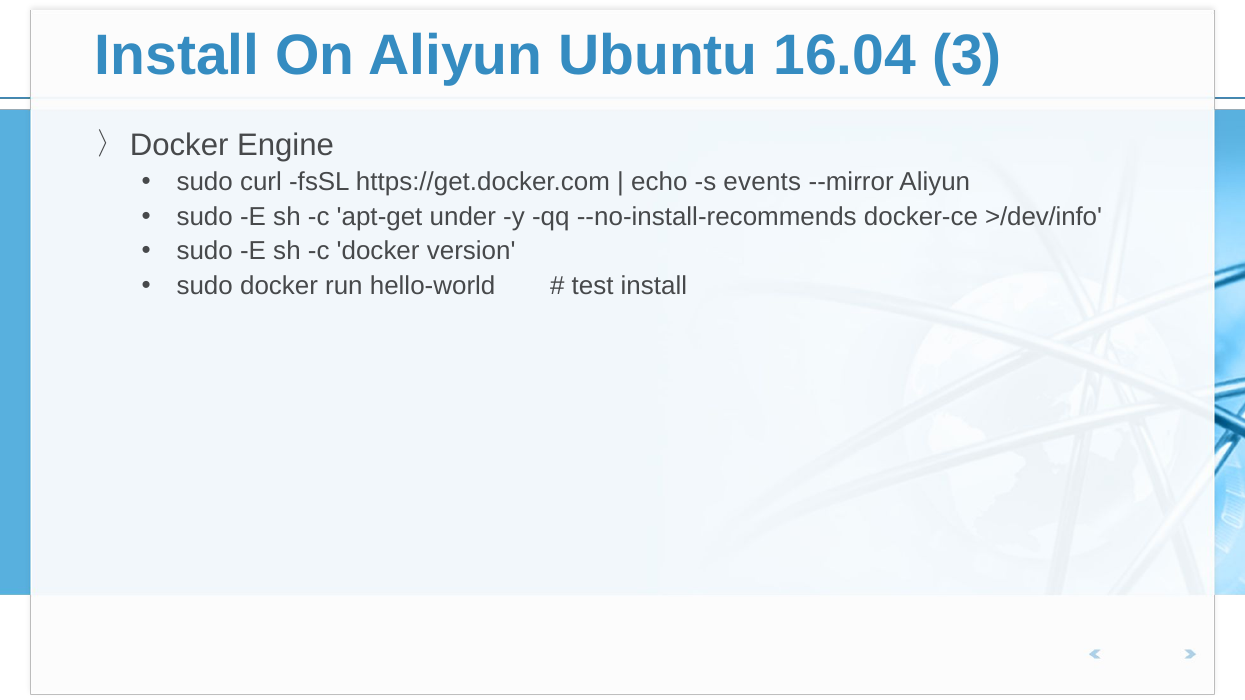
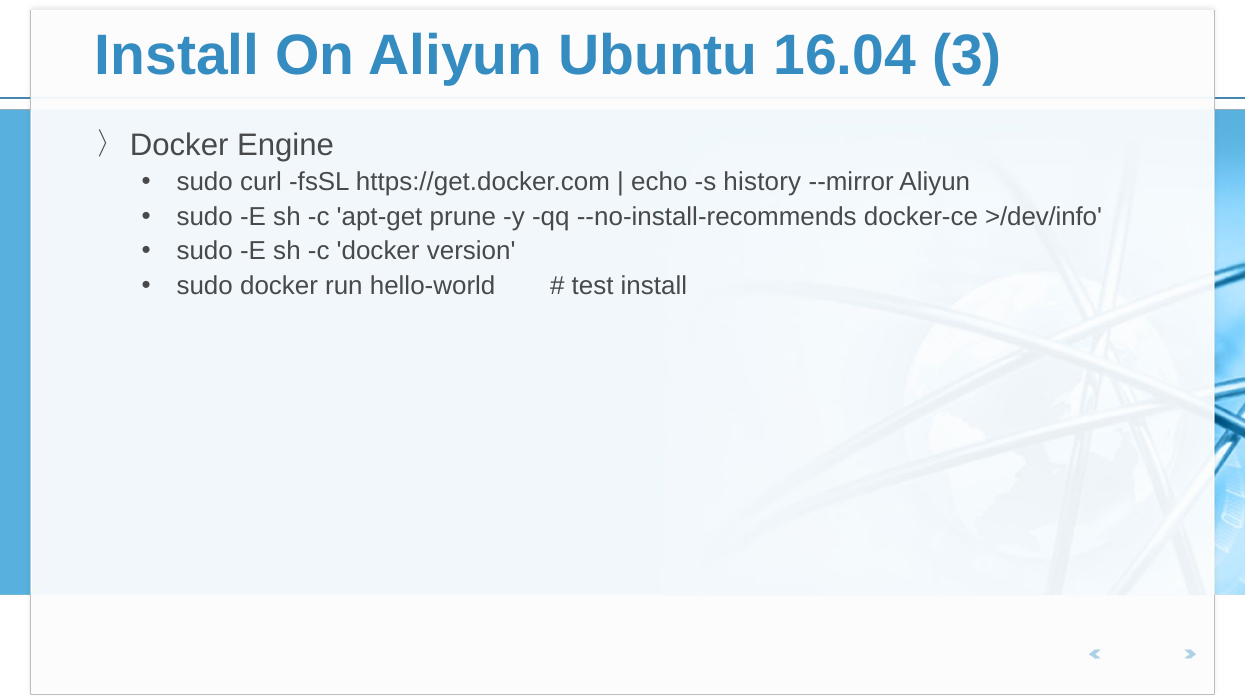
events: events -> history (762, 182)
under: under -> prune (463, 217)
